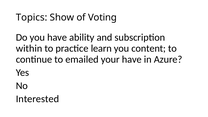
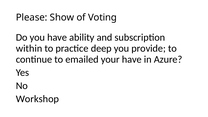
Topics: Topics -> Please (32, 17)
learn: learn -> deep (101, 48)
content: content -> provide (149, 48)
Interested: Interested -> Workshop (37, 99)
